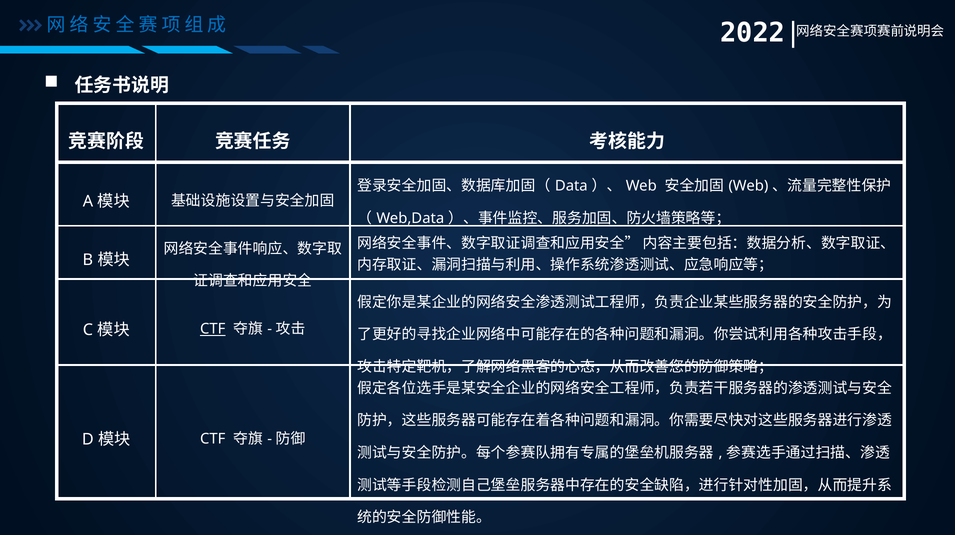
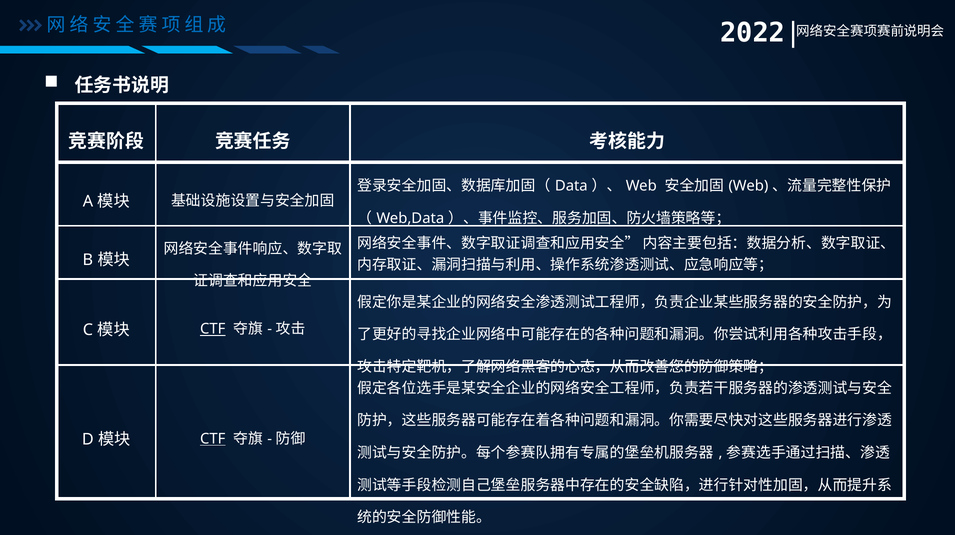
CTF underline: none -> present (213, 439)
